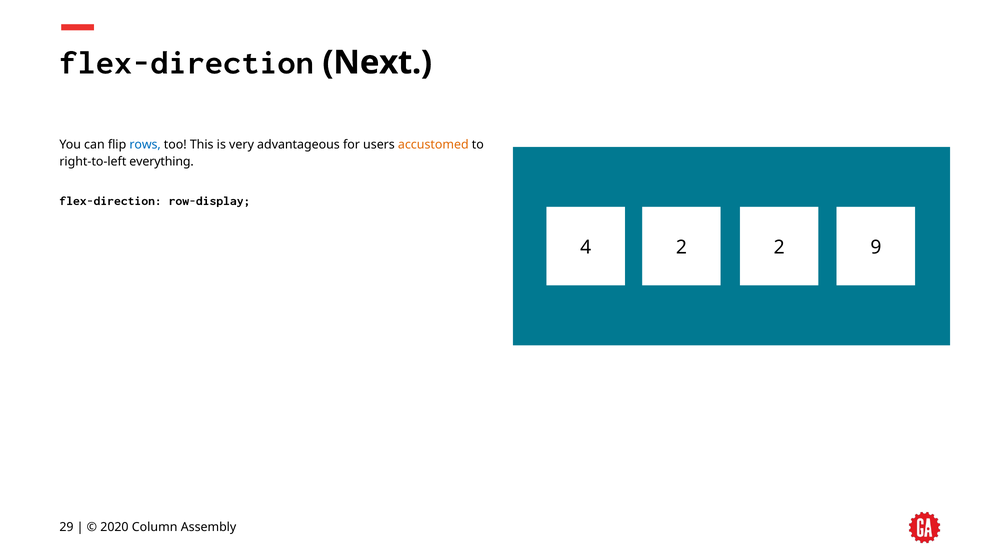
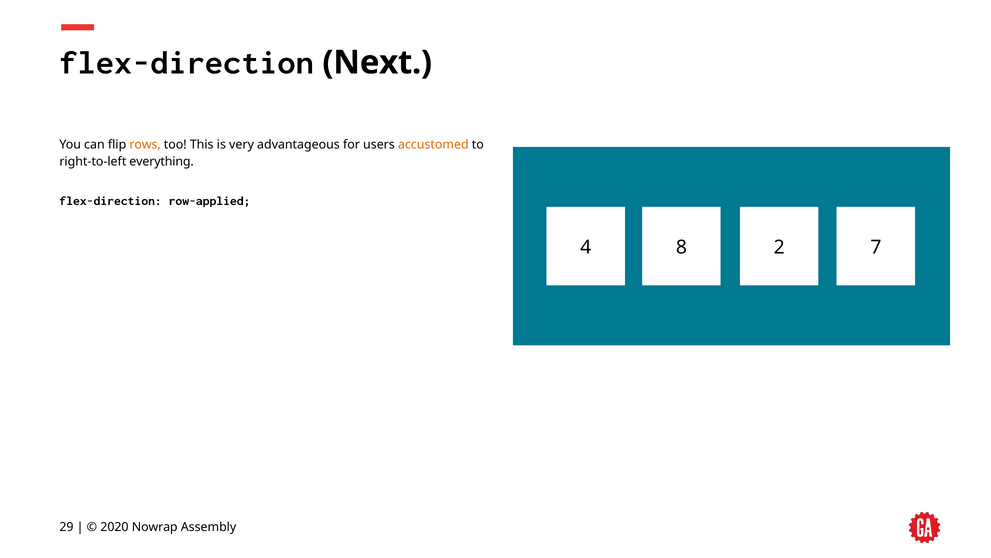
rows colour: blue -> orange (145, 144)
row-display: row-display -> row-applied (210, 201)
4 2: 2 -> 8 (681, 247)
9: 9 -> 7 (876, 247)
Column: Column -> Nowrap (155, 527)
